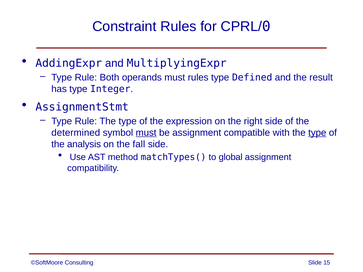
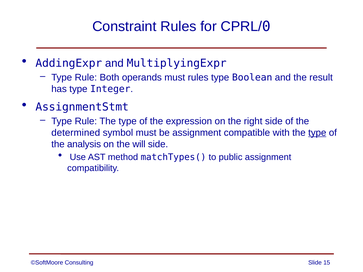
Defined: Defined -> Boolean (252, 78)
must underline: present -> none (146, 133)
fall: fall -> will (139, 144)
global: global -> public (231, 157)
